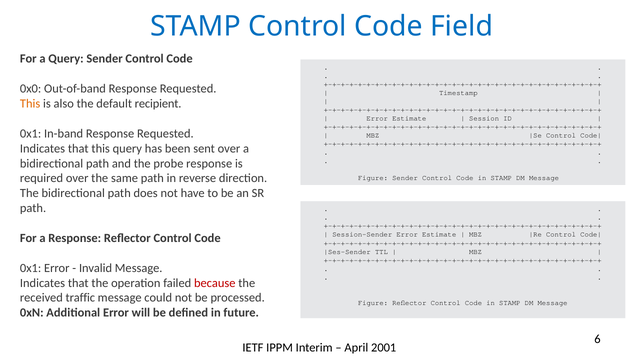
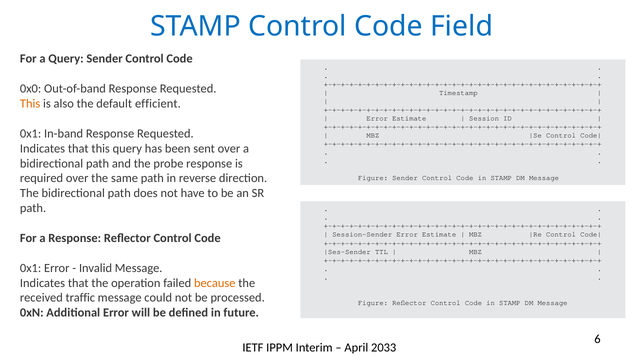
recipient: recipient -> efficient (158, 103)
because colour: red -> orange (215, 283)
2001: 2001 -> 2033 (384, 347)
